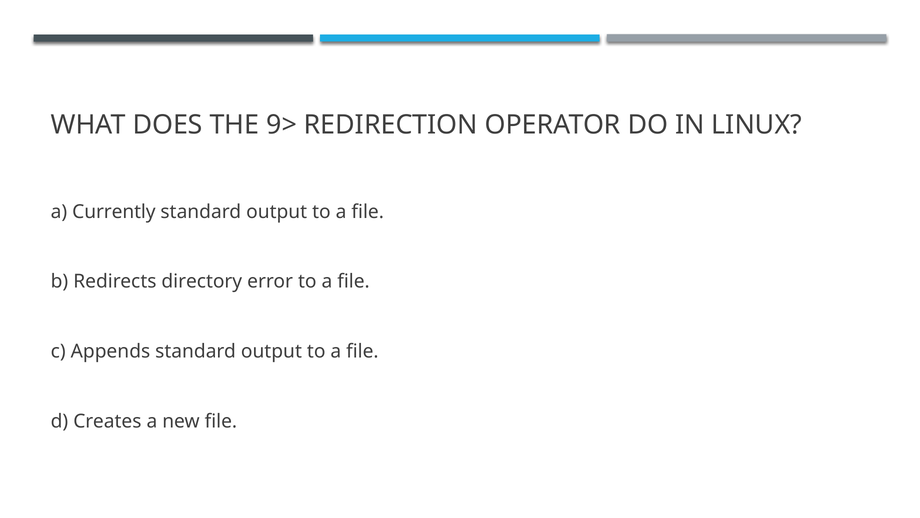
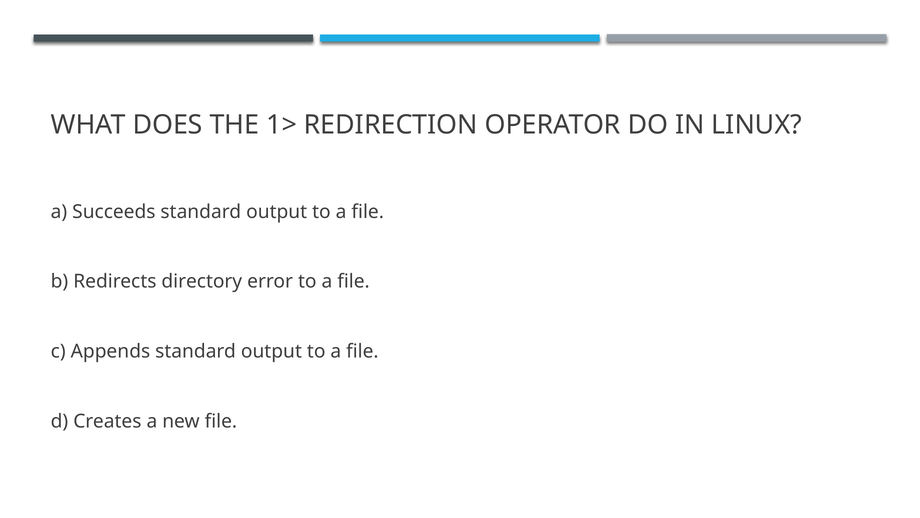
9>: 9> -> 1> (282, 125)
Currently: Currently -> Succeeds (114, 212)
